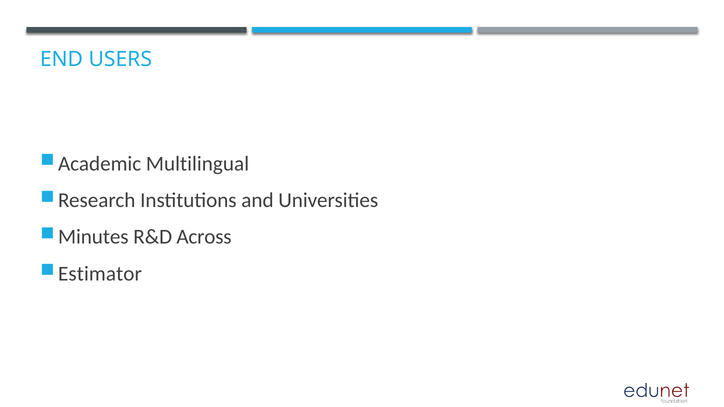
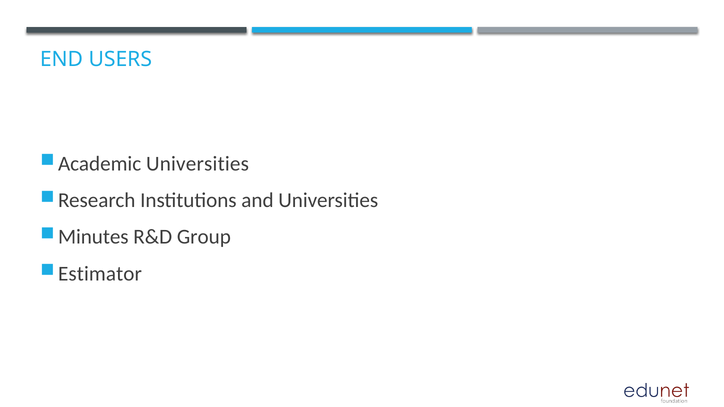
Academic Multilingual: Multilingual -> Universities (197, 164)
Across: Across -> Group (204, 237)
